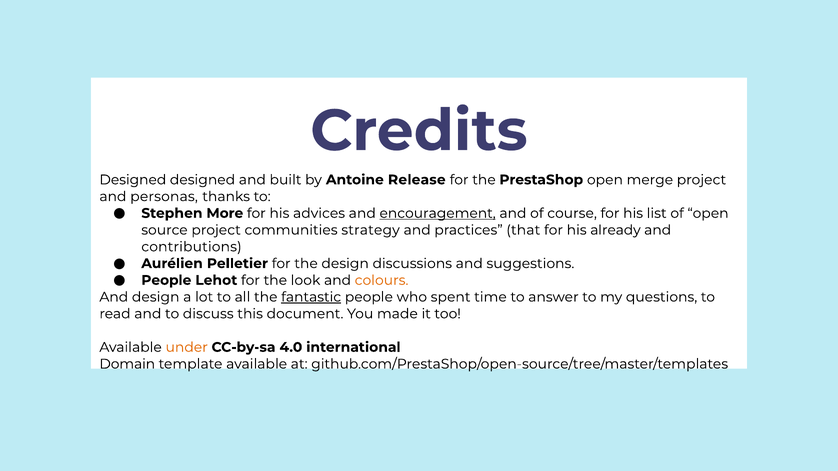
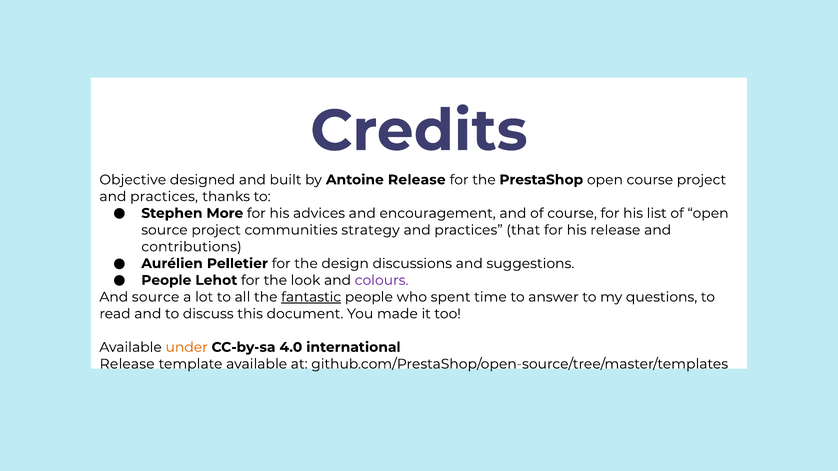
Designed: Designed -> Objective (133, 180)
open merge: merge -> course (650, 180)
personas: personas -> practices (164, 197)
encouragement underline: present -> none (438, 213)
his already: already -> release (615, 230)
colours colour: orange -> purple (382, 280)
And design: design -> source (156, 297)
Domain: Domain -> Release (127, 364)
